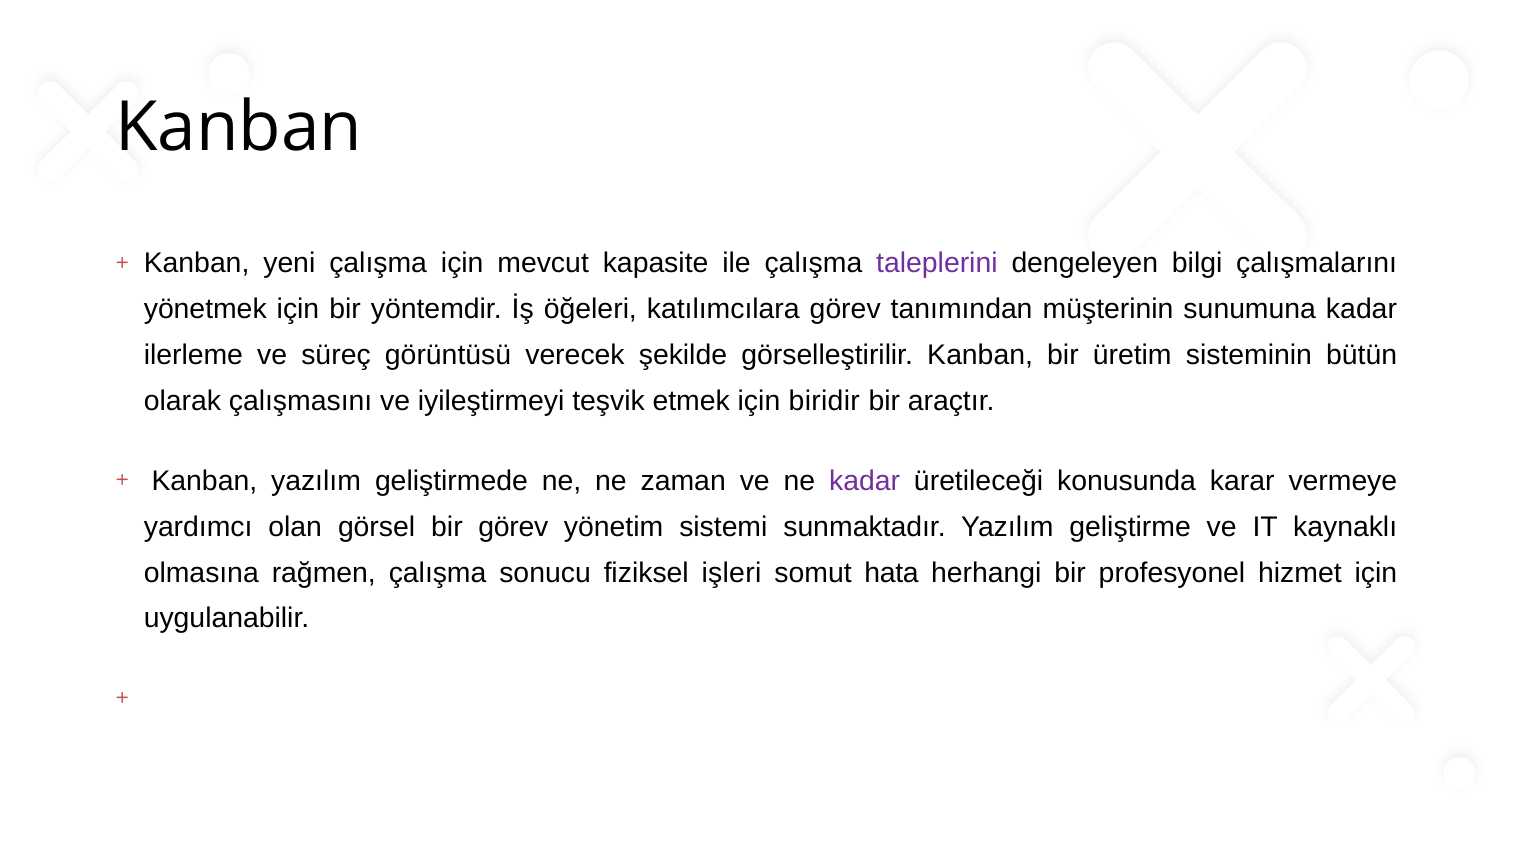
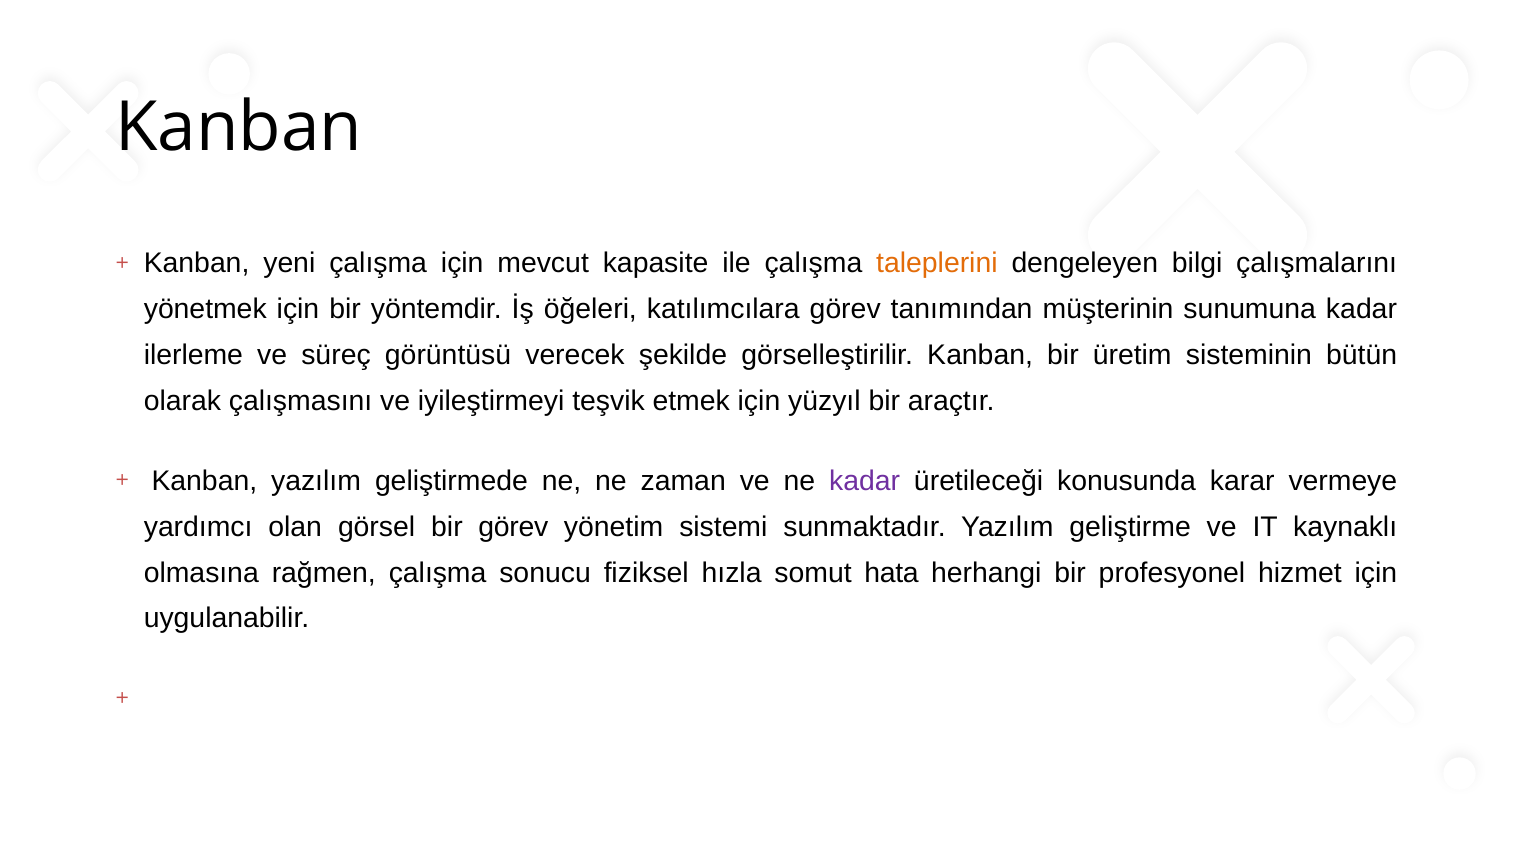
taleplerini colour: purple -> orange (937, 263)
biridir: biridir -> yüzyıl (824, 401)
işleri: işleri -> hızla (732, 573)
